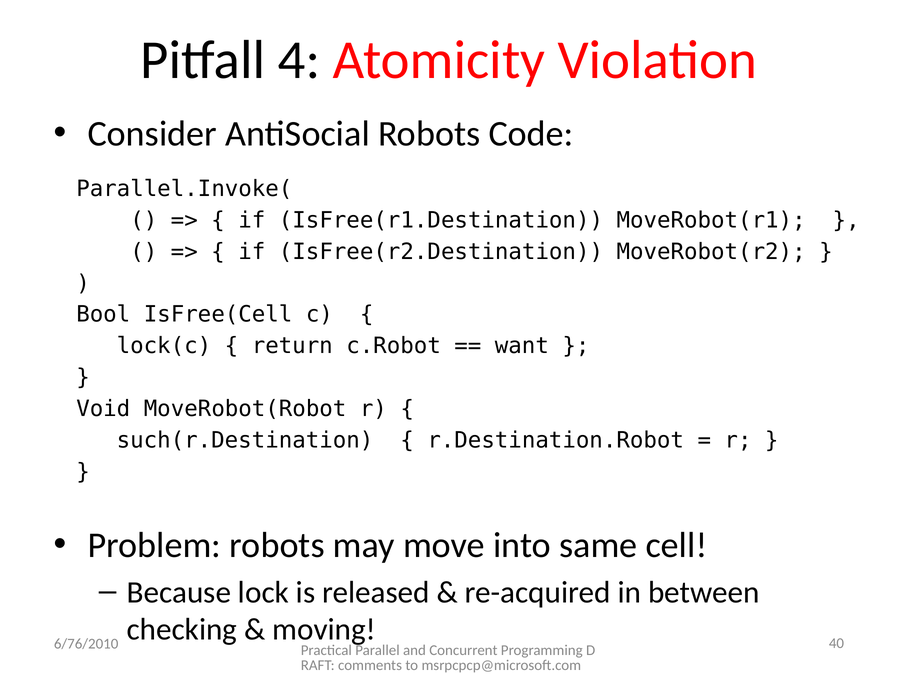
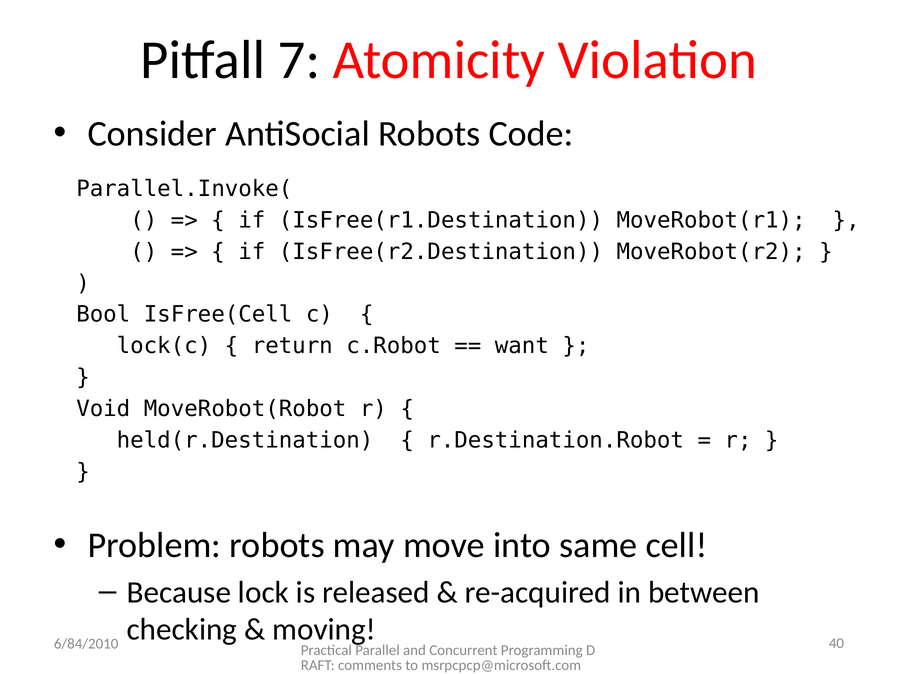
4: 4 -> 7 (299, 60)
such(r.Destination: such(r.Destination -> held(r.Destination (245, 440)
6/76/2010: 6/76/2010 -> 6/84/2010 (86, 643)
